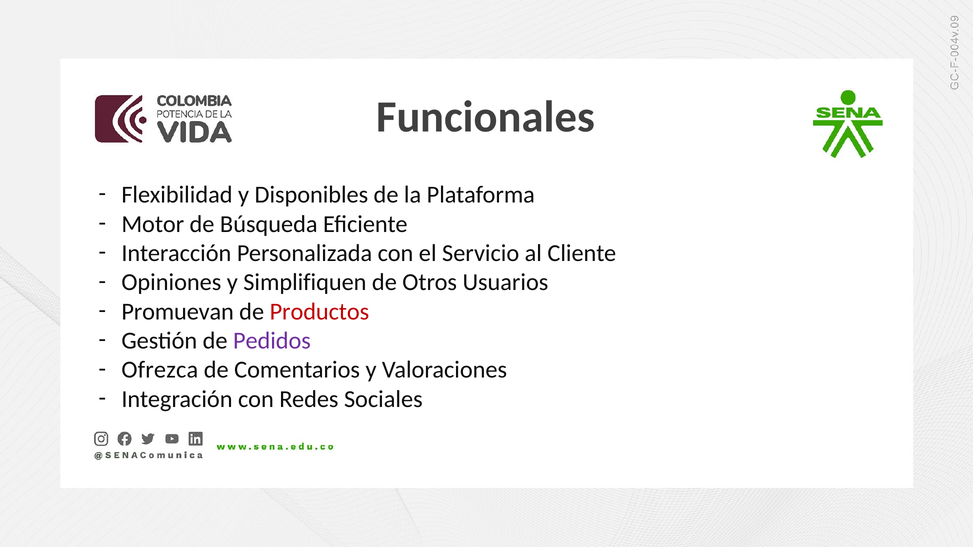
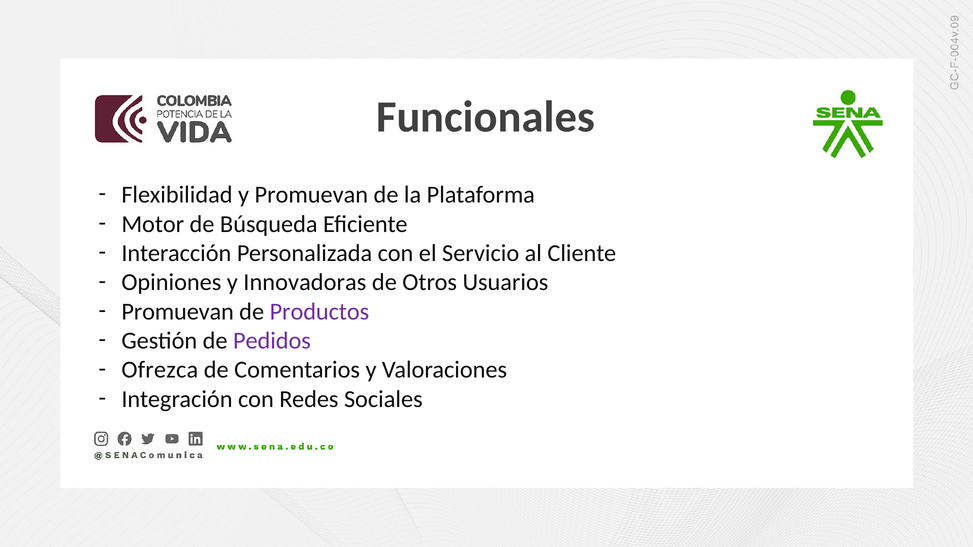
y Disponibles: Disponibles -> Promuevan (311, 195)
Simplifiquen: Simplifiquen -> Innovadoras (305, 283)
Productos colour: red -> purple (319, 312)
